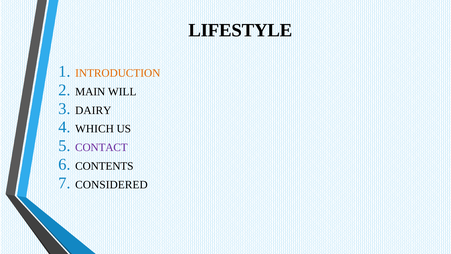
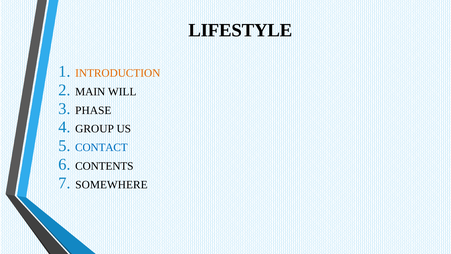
DAIRY: DAIRY -> PHASE (93, 110)
WHICH: WHICH -> GROUP (95, 129)
CONTACT colour: purple -> blue (101, 147)
CONSIDERED: CONSIDERED -> SOMEWHERE (111, 185)
